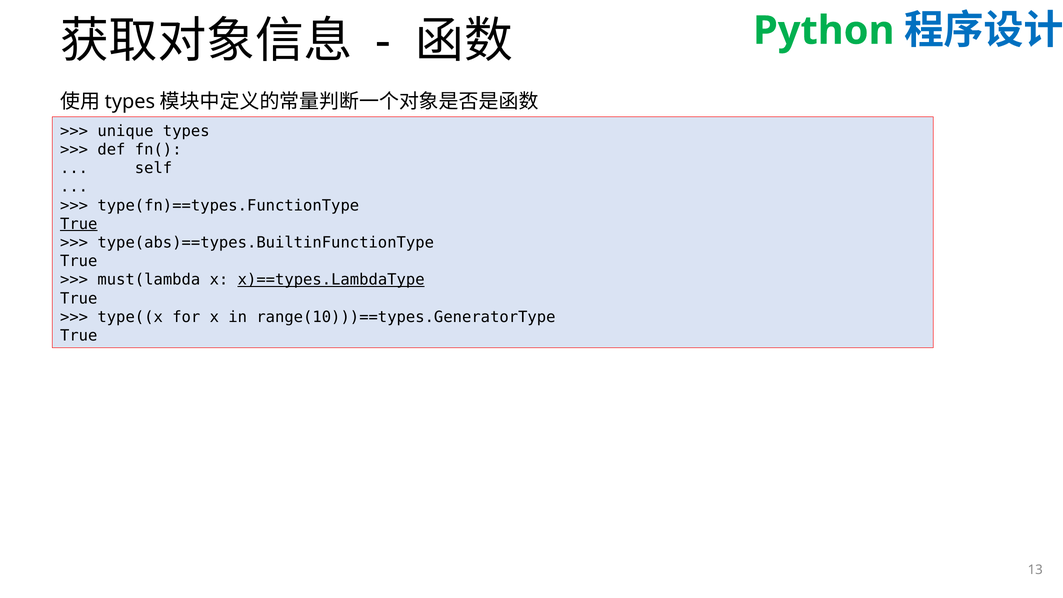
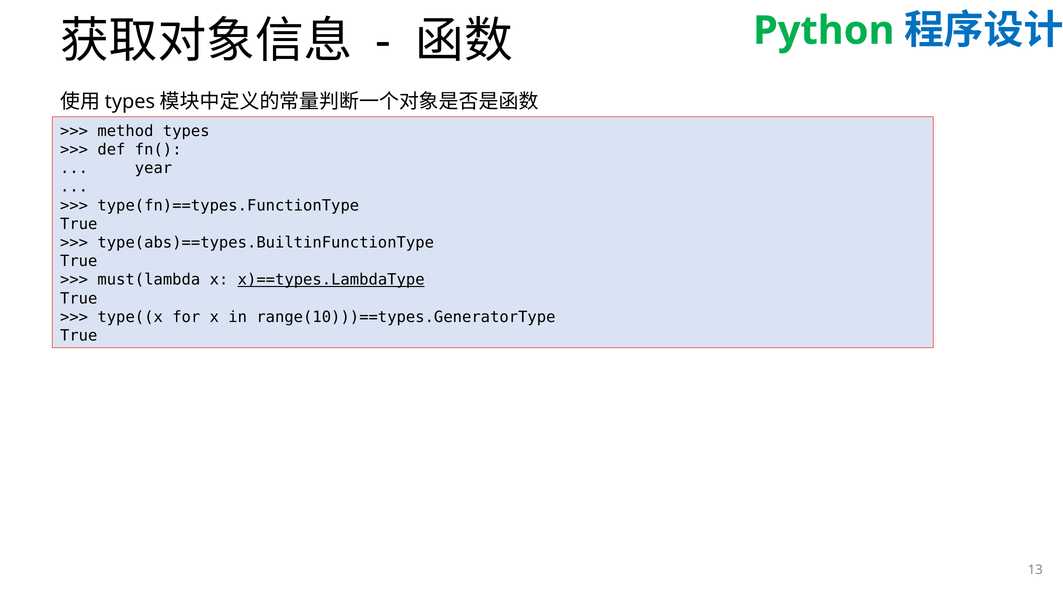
unique: unique -> method (125, 131)
self: self -> year (154, 168)
True underline: present -> none (79, 224)
